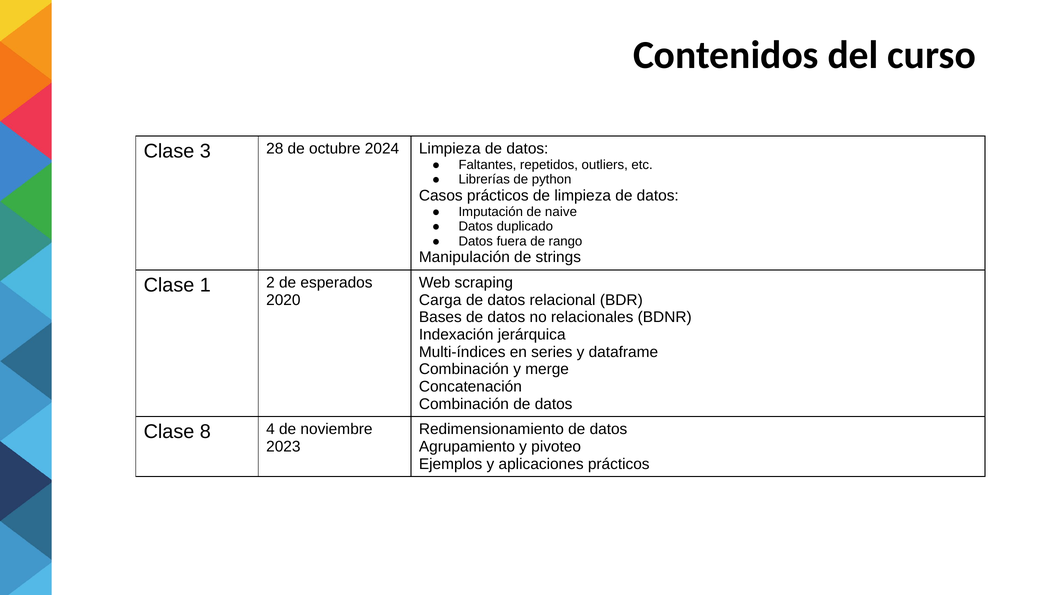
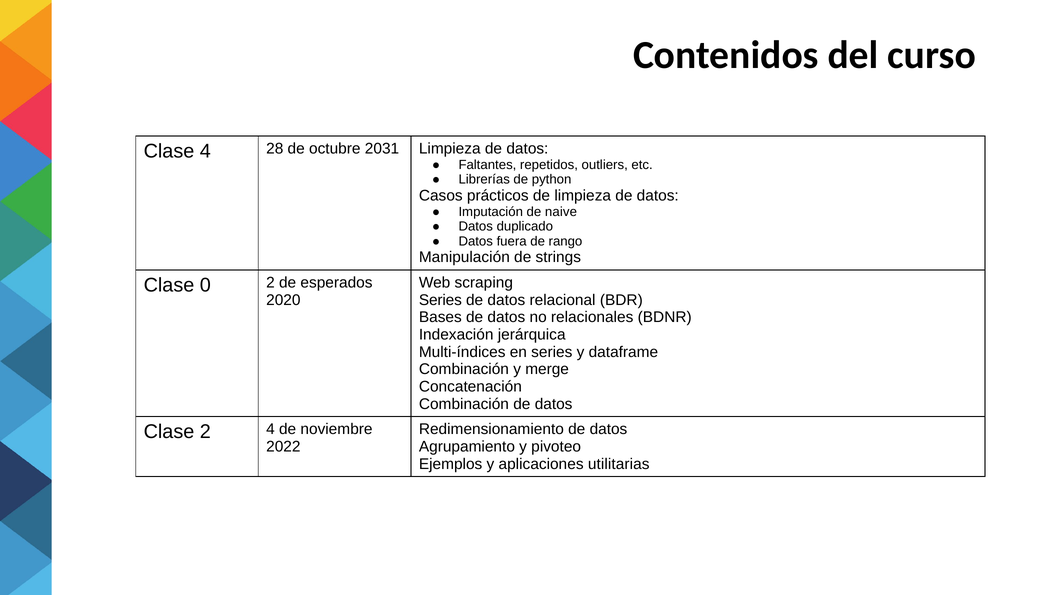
Clase 3: 3 -> 4 (205, 151)
2024: 2024 -> 2031 (382, 149)
1: 1 -> 0 (205, 285)
Carga: Carga -> Series (440, 300)
Clase 8: 8 -> 2 (205, 432)
2023: 2023 -> 2022 (283, 446)
aplicaciones prácticos: prácticos -> utilitarias (619, 464)
